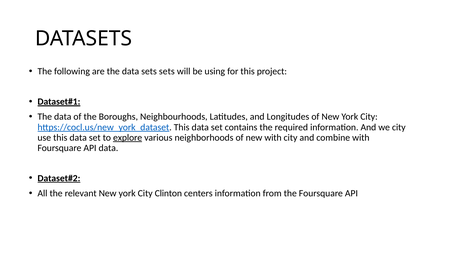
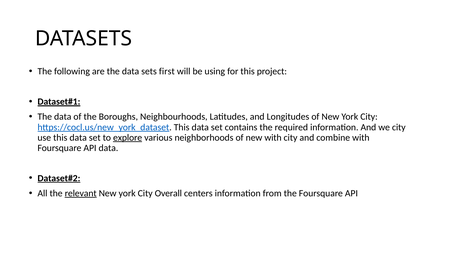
sets sets: sets -> first (167, 71)
relevant underline: none -> present (81, 193)
Clinton: Clinton -> Overall (168, 193)
